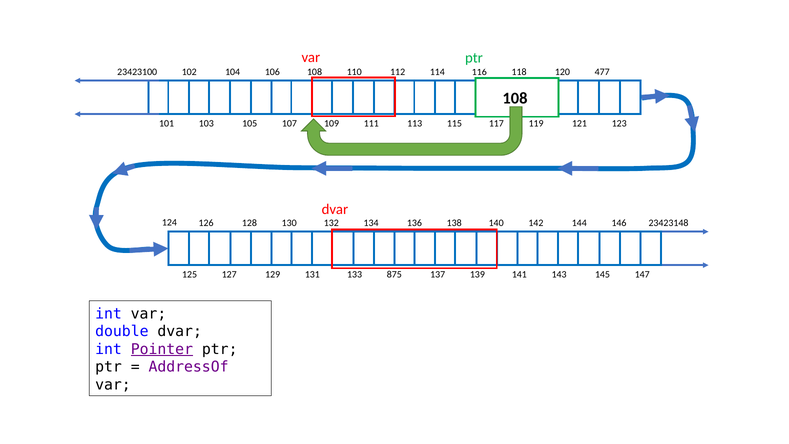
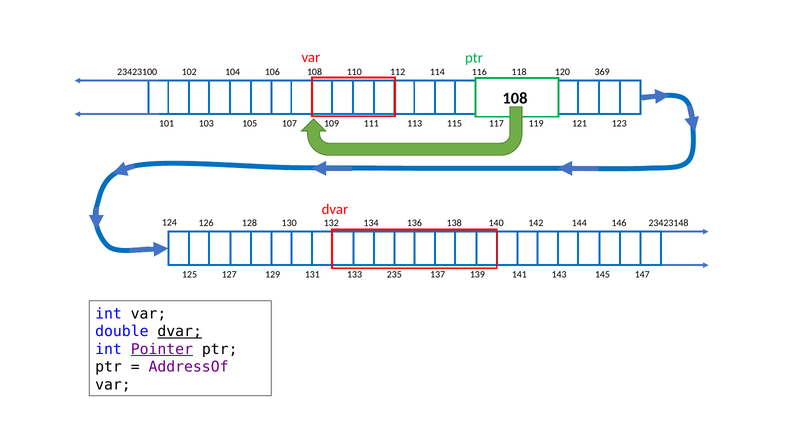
477: 477 -> 369 (602, 72)
875: 875 -> 235 (394, 275)
dvar underline: none -> present (180, 331)
